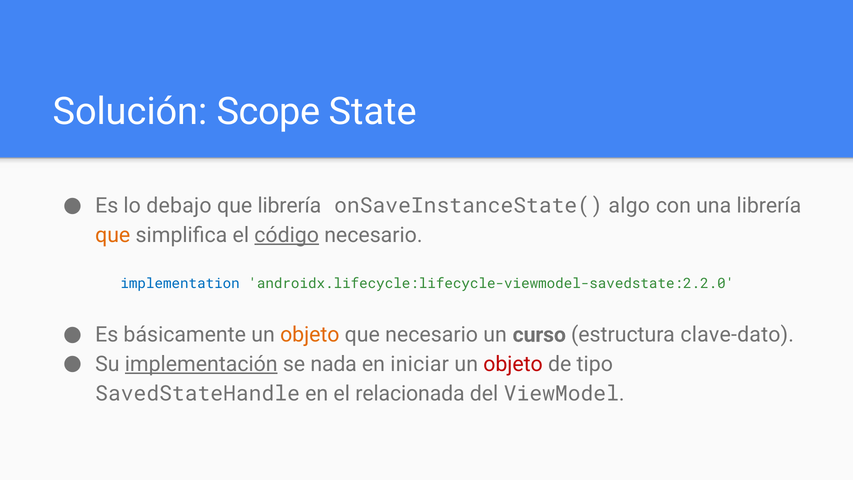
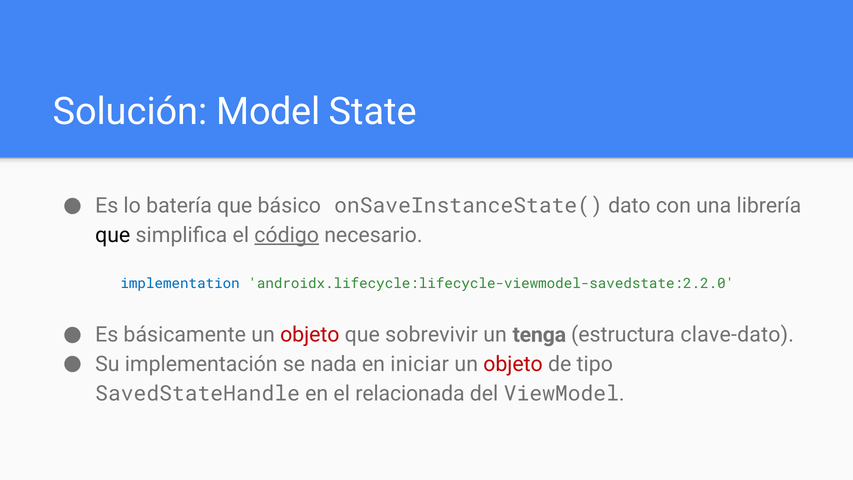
Scope: Scope -> Model (268, 112)
debajo: debajo -> batería (179, 206)
que librería: librería -> básico (289, 206)
algo: algo -> dato (629, 206)
que colour: orange -> black (113, 235)
objeto colour: orange -> red (310, 335)
que necesario: necesario -> sobrevivir (432, 335)
curso: curso -> tenga (539, 335)
implementación underline: present -> none (201, 364)
